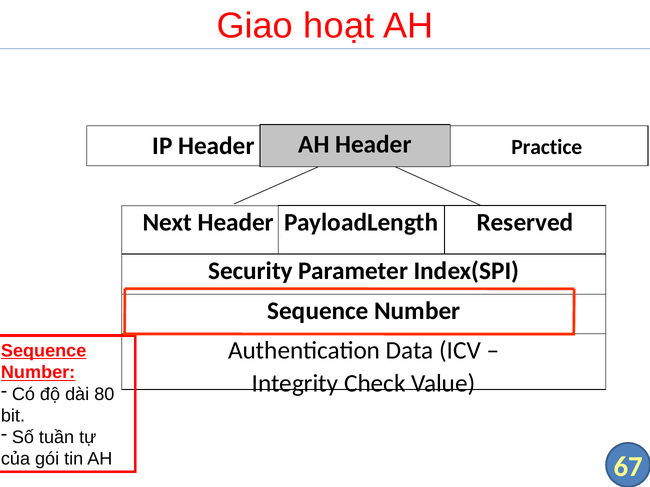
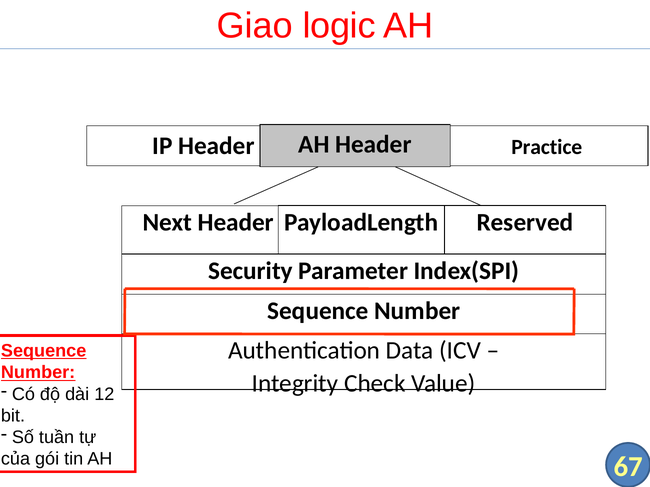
hoạt: hoạt -> logic (339, 26)
80: 80 -> 12 (104, 394)
